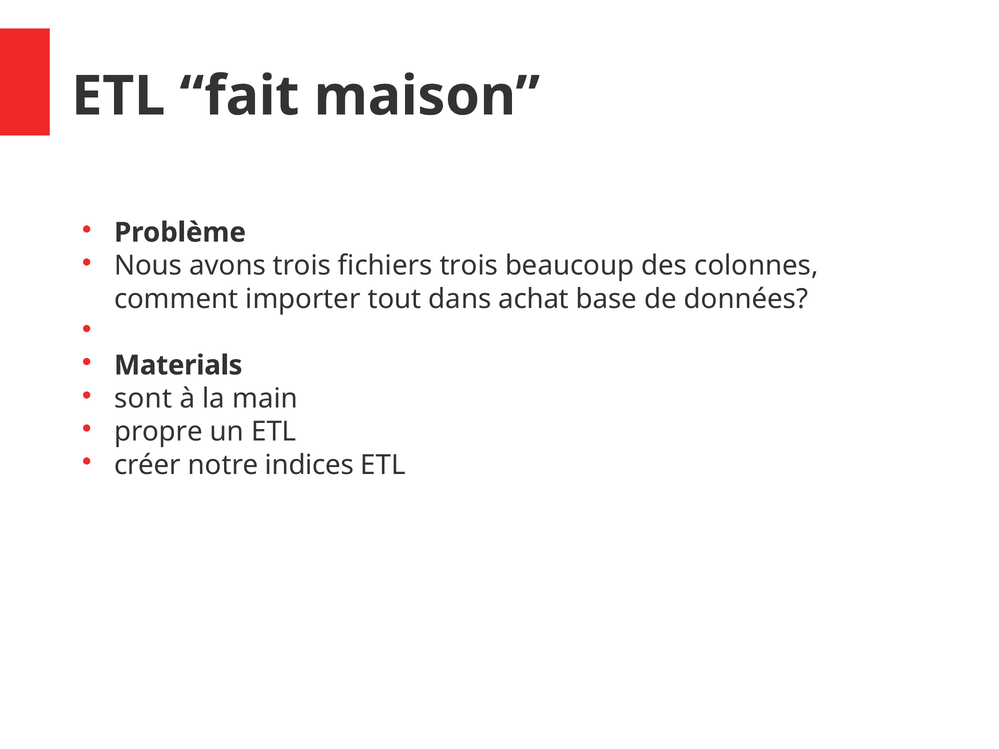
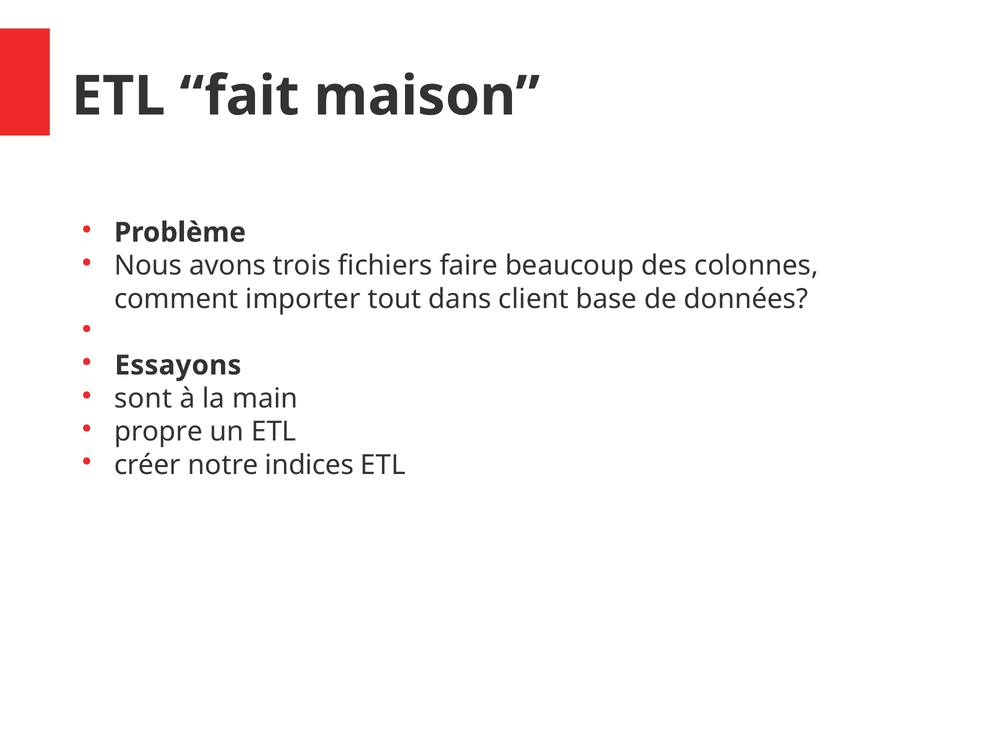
fichiers trois: trois -> faire (469, 266)
achat: achat -> client (534, 299)
Materials: Materials -> Essayons (178, 365)
